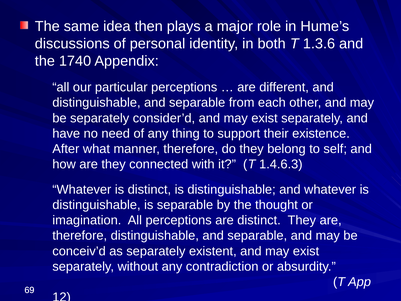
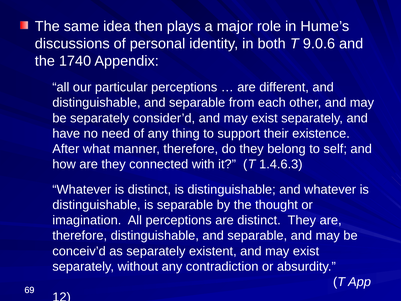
1.3.6: 1.3.6 -> 9.0.6 (319, 44)
